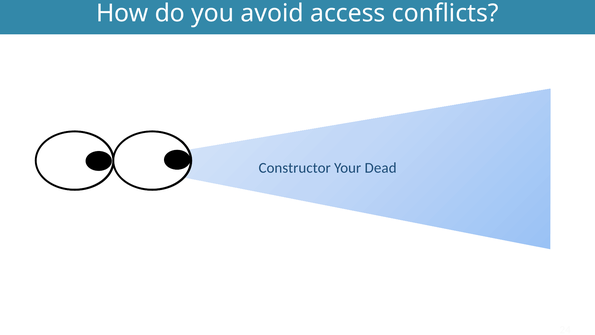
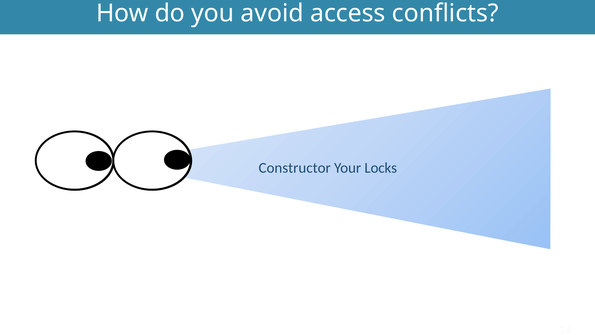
Dead: Dead -> Locks (381, 168)
